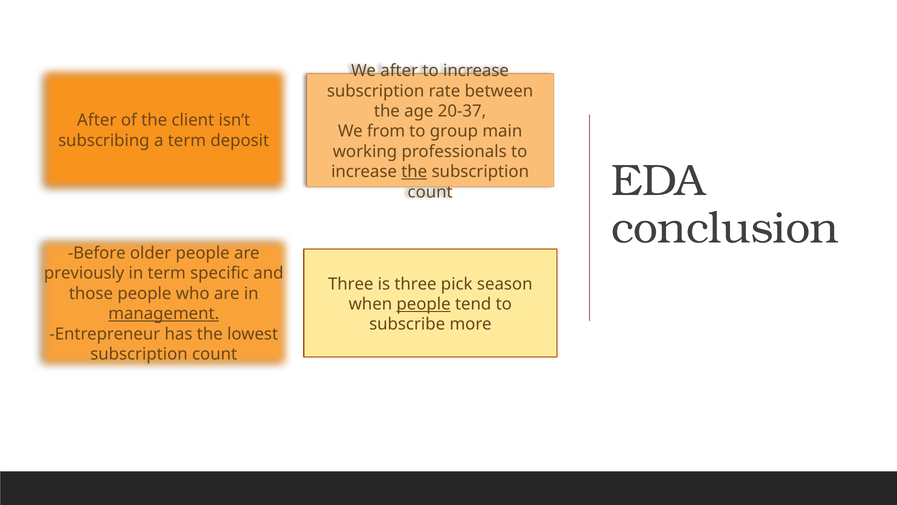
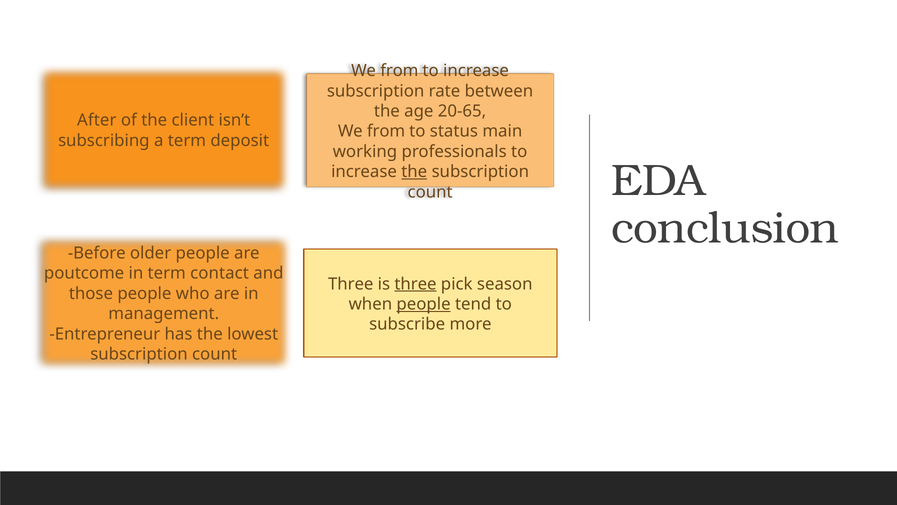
after: after -> from (399, 71)
20-37: 20-37 -> 20-65 (462, 111)
group: group -> status (454, 131)
previously: previously -> poutcome (84, 273)
specific: specific -> contact (220, 273)
three underline: none -> present (416, 284)
management underline: present -> none (164, 313)
